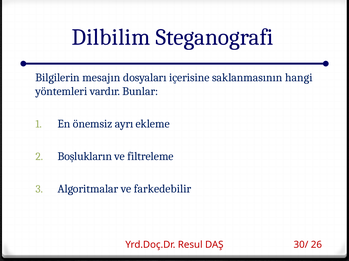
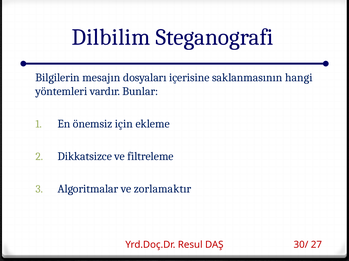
ayrı: ayrı -> için (124, 124)
Boşlukların: Boşlukların -> Dikkatsizce (85, 157)
farkedebilir: farkedebilir -> zorlamaktır (163, 189)
26: 26 -> 27 (316, 245)
